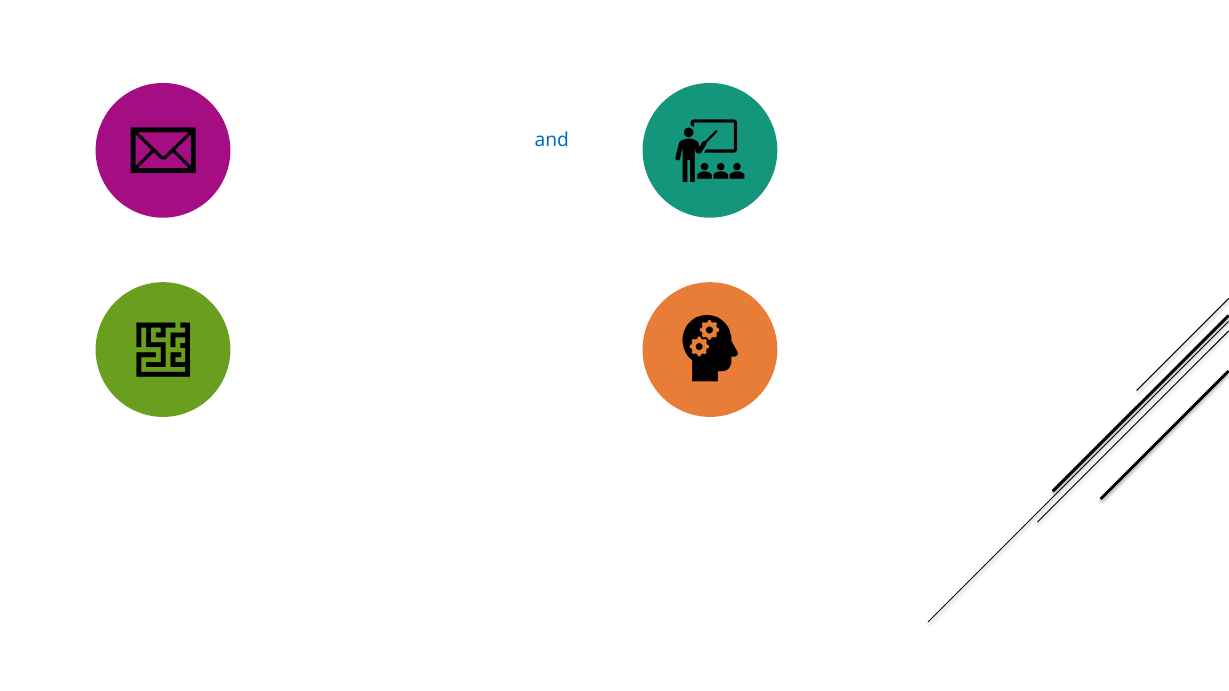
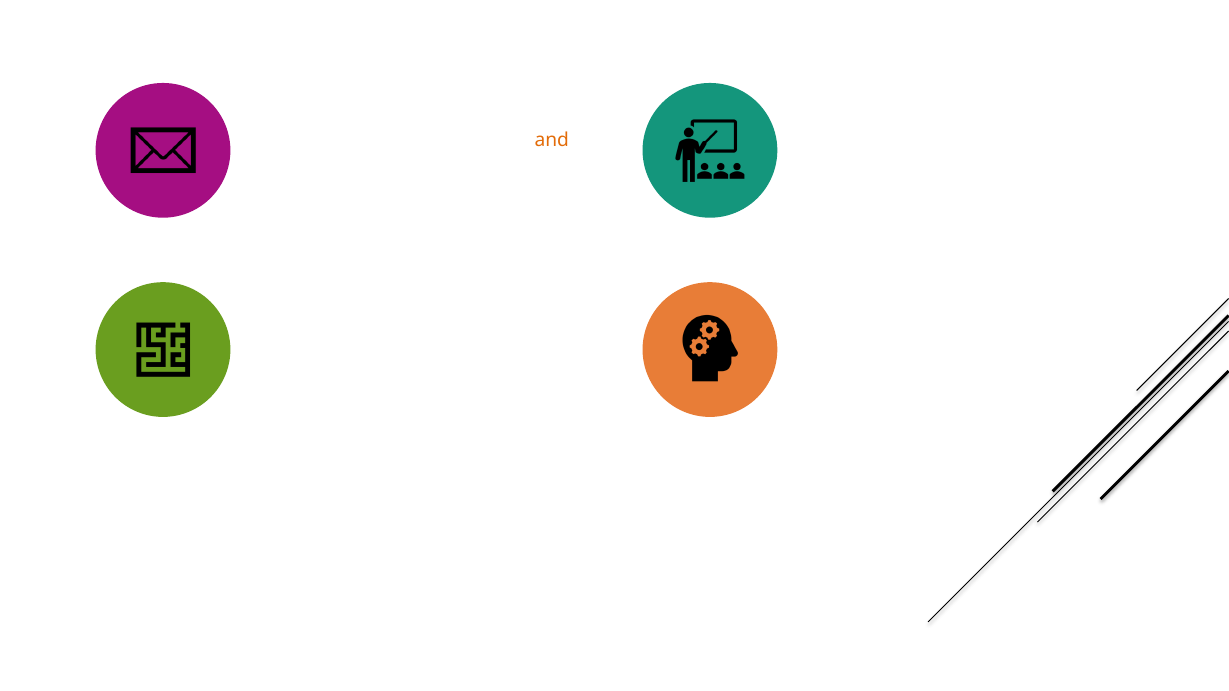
and colour: blue -> orange (552, 140)
